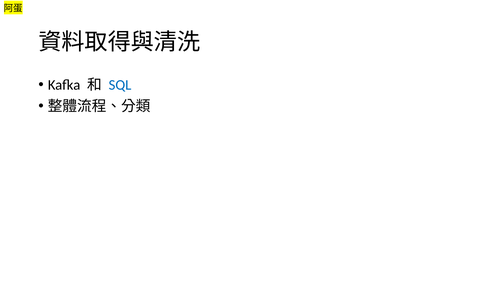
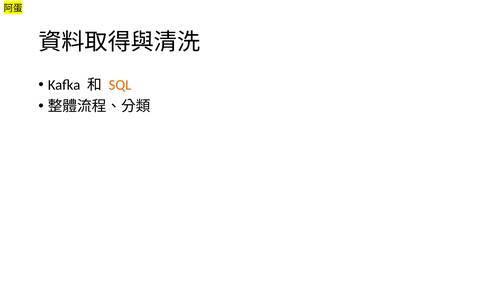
SQL colour: blue -> orange (120, 85)
